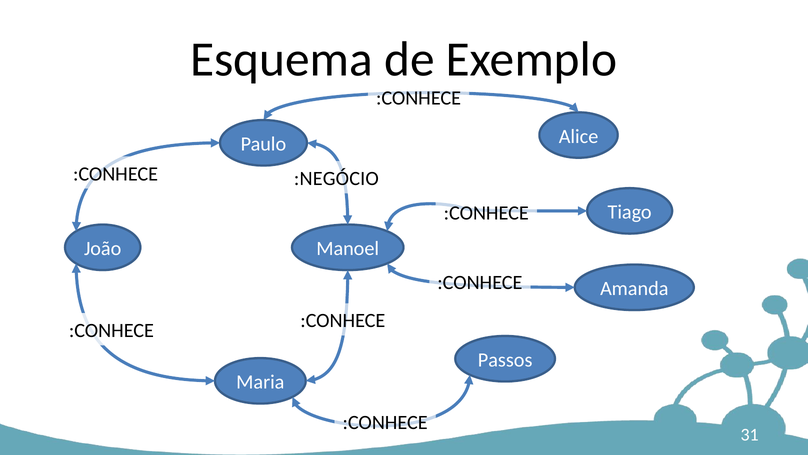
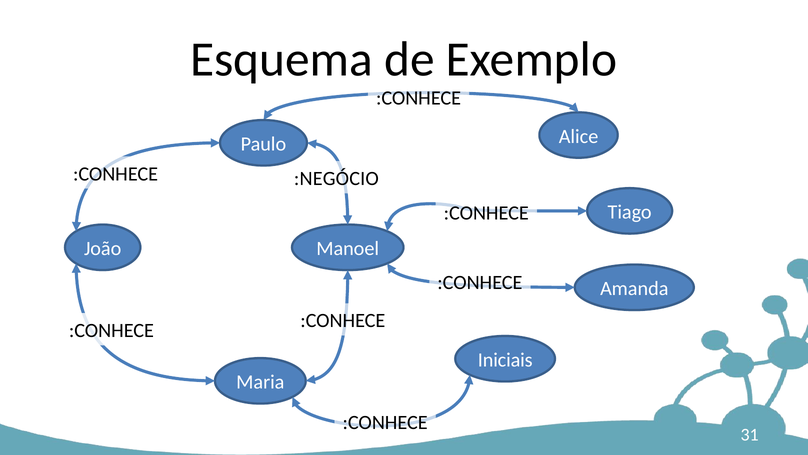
Passos: Passos -> Iniciais (505, 360)
